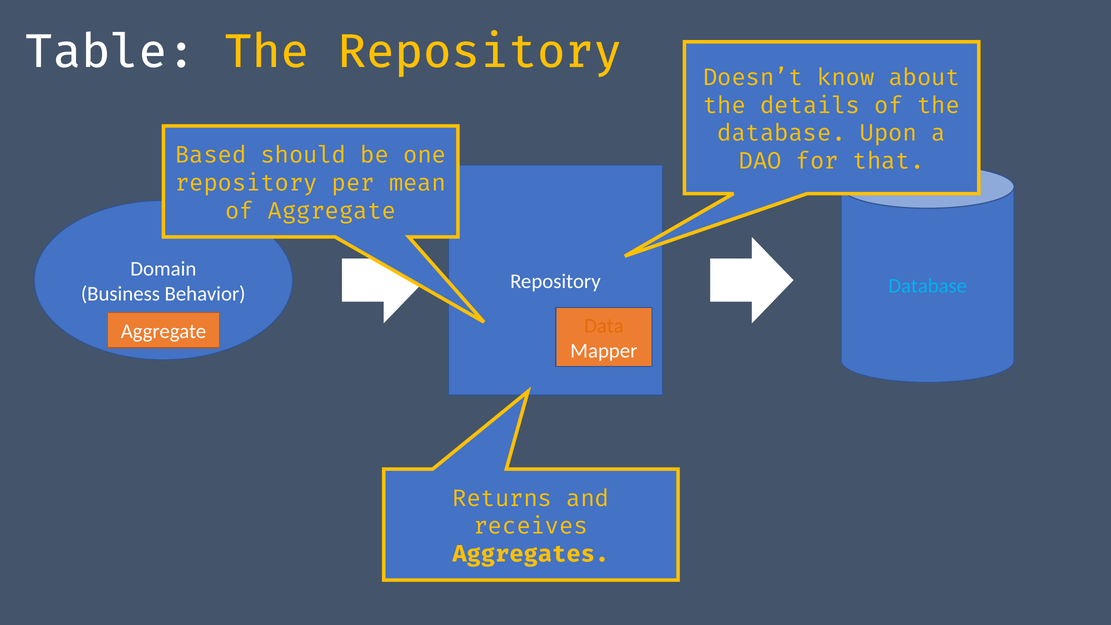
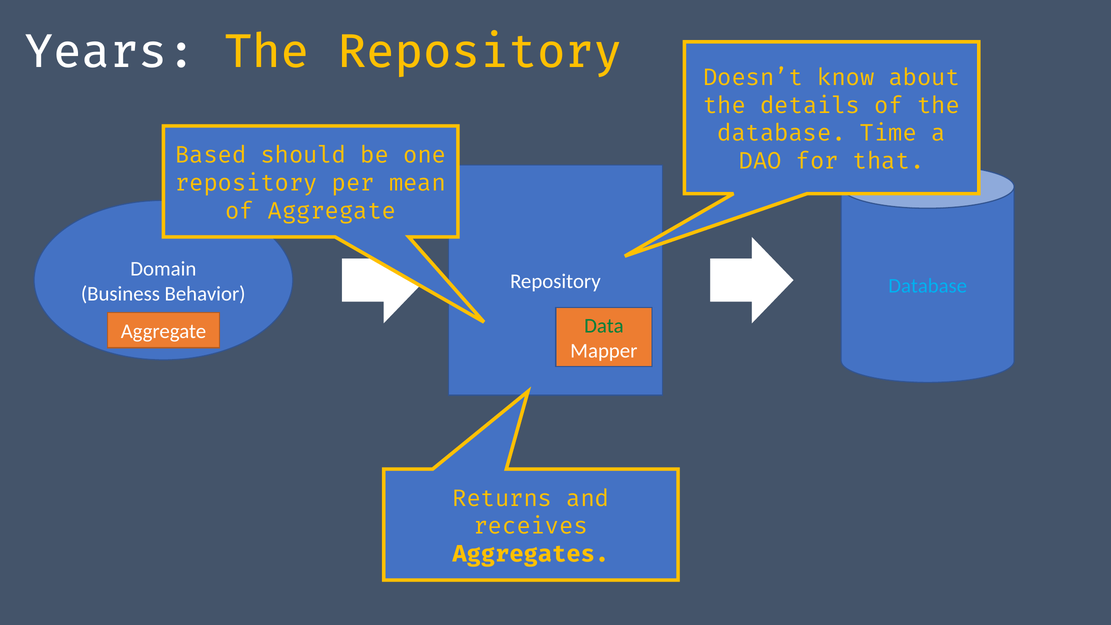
Table: Table -> Years (110, 52)
Upon: Upon -> Time (888, 133)
Data colour: orange -> green (604, 326)
